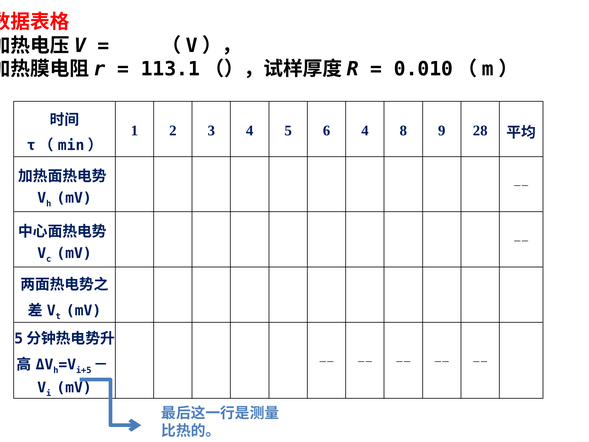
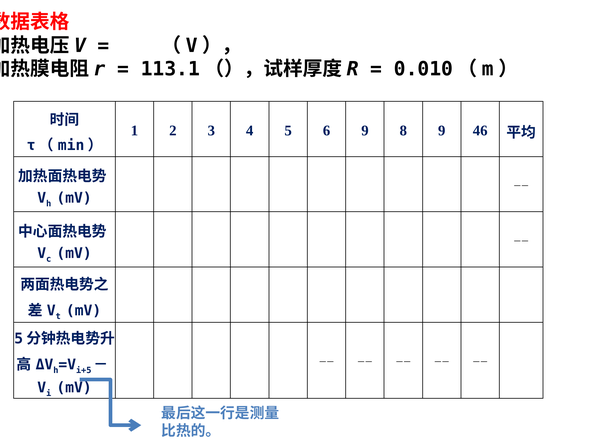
6 4: 4 -> 9 (365, 131)
28: 28 -> 46 (480, 131)
